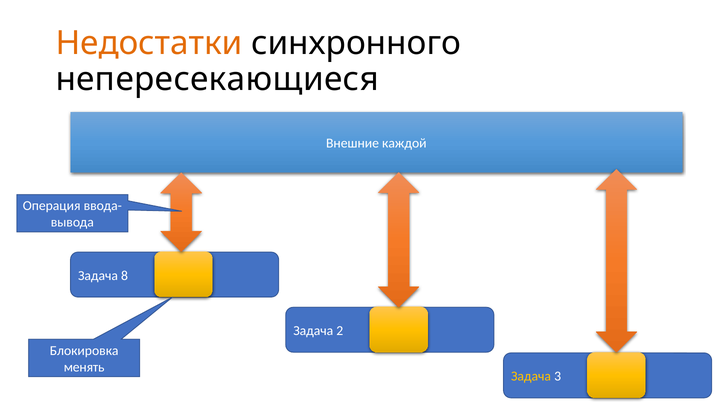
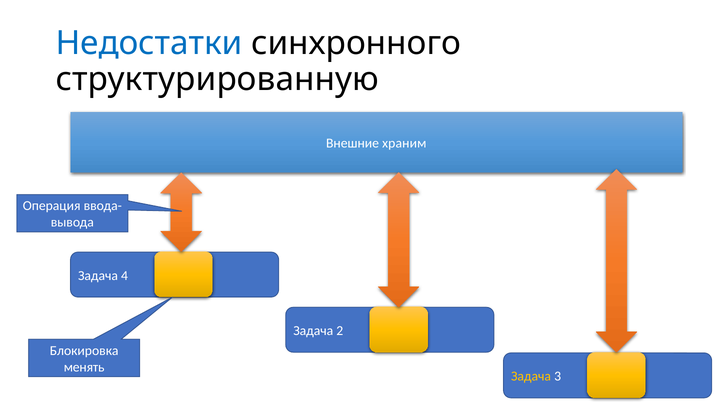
Недостатки colour: orange -> blue (149, 43)
непересекающиеся: непересекающиеся -> структурированную (217, 79)
каждой: каждой -> храним (404, 143)
8: 8 -> 4 (125, 276)
